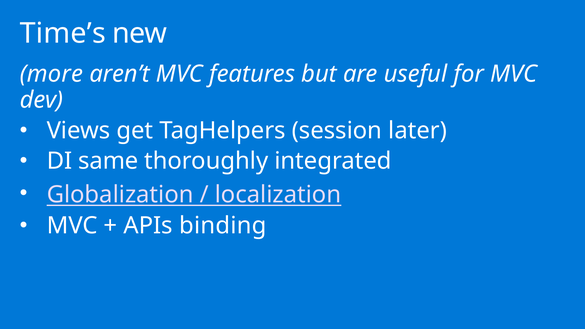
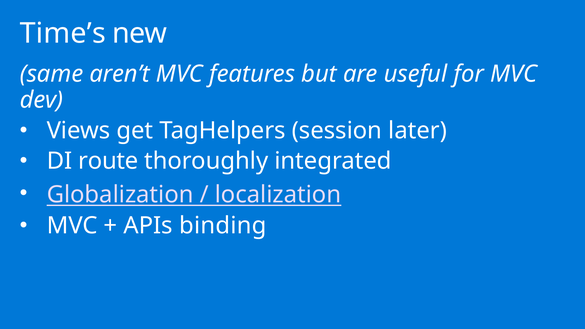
more: more -> same (52, 74)
same: same -> route (108, 161)
